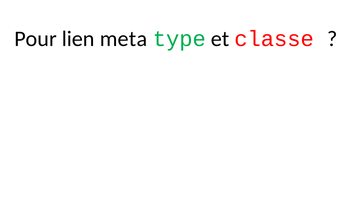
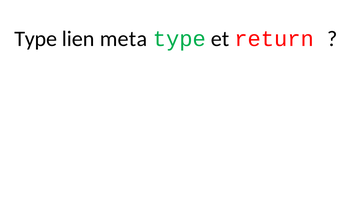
Pour: Pour -> Type (36, 39)
classe: classe -> return (274, 39)
